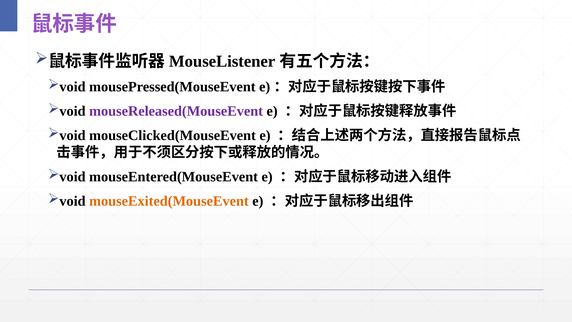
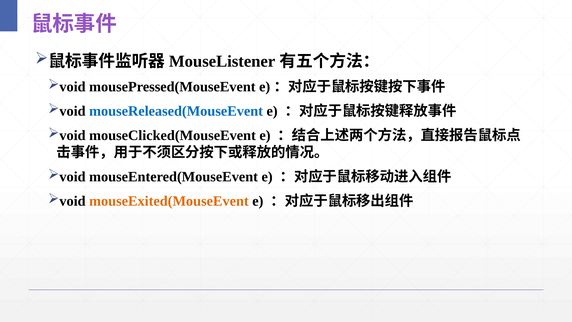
mouseReleased(MouseEvent colour: purple -> blue (176, 111)
